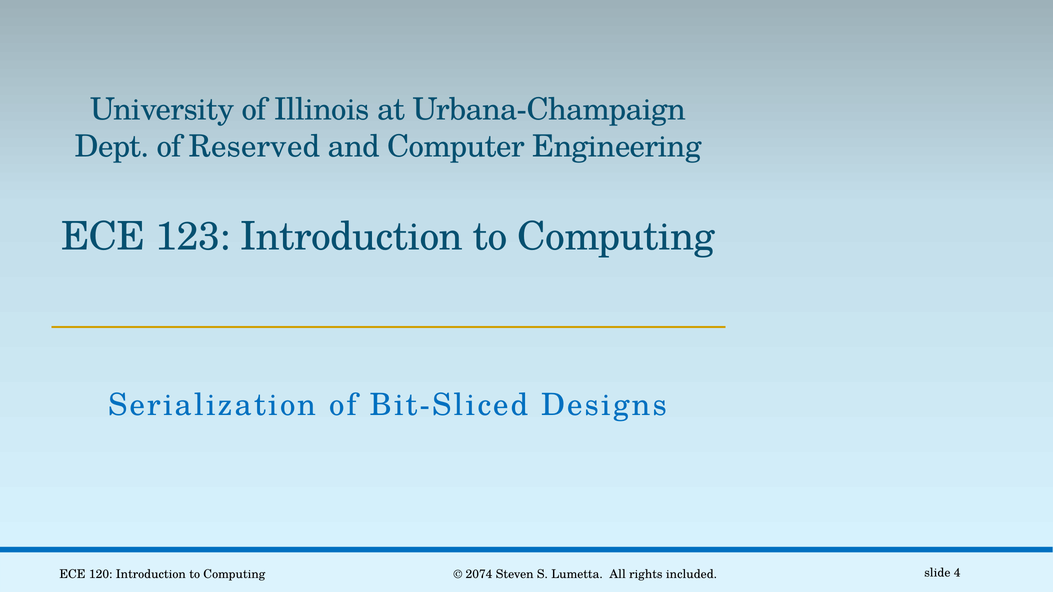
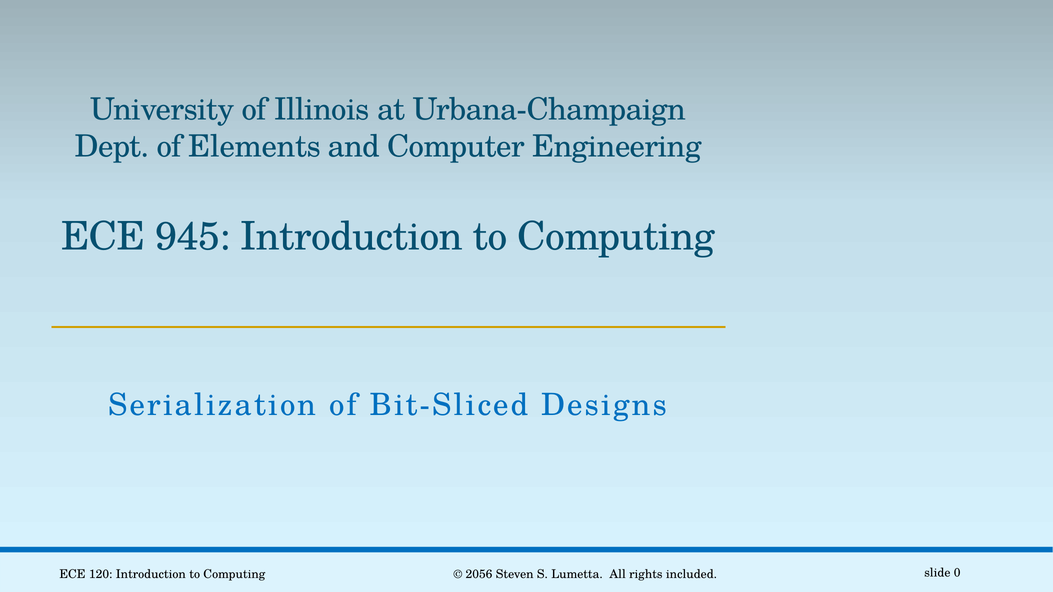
Reserved: Reserved -> Elements (255, 147)
123: 123 -> 945 (193, 237)
2074: 2074 -> 2056 (479, 574)
4: 4 -> 0 (957, 573)
